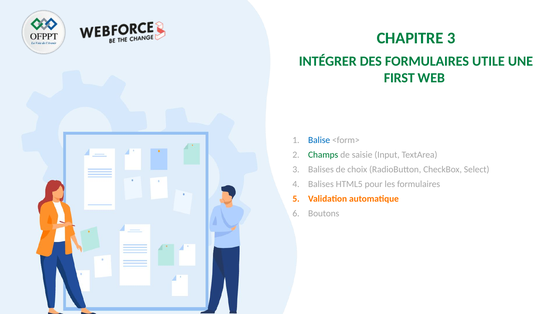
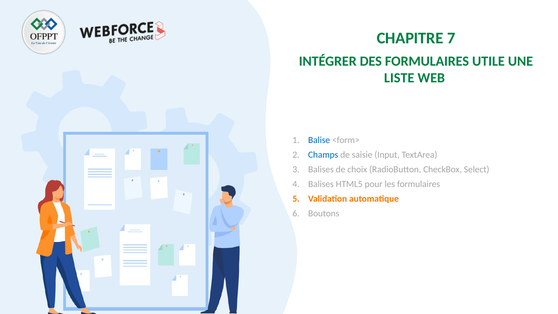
CHAPITRE 3: 3 -> 7 (451, 38)
FIRST: FIRST -> LISTE (399, 78)
Champs colour: green -> blue (323, 155)
